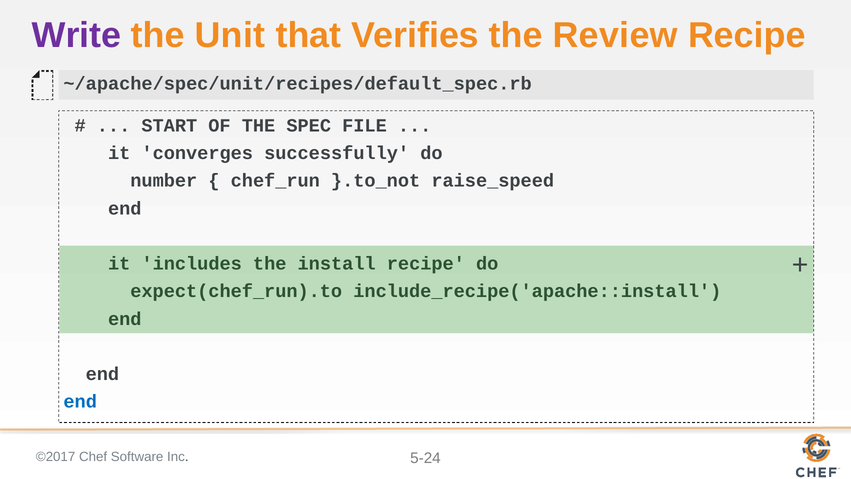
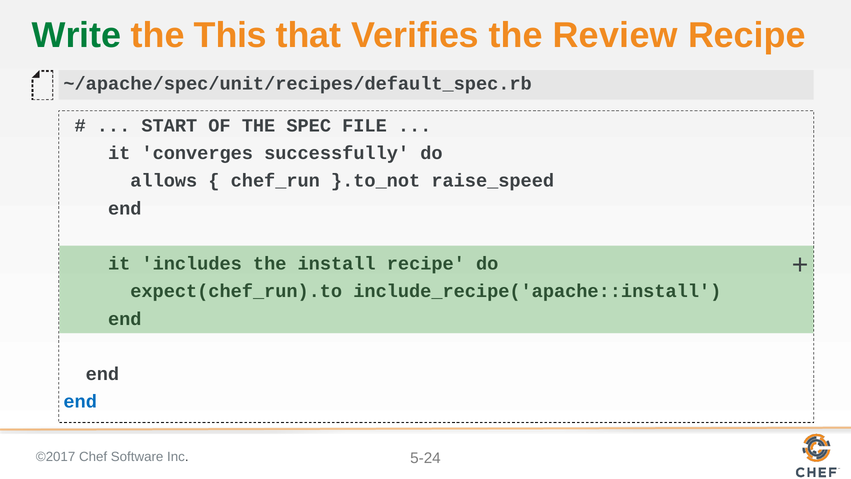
Write colour: purple -> green (76, 35)
Unit: Unit -> This (230, 35)
number: number -> allows (164, 181)
